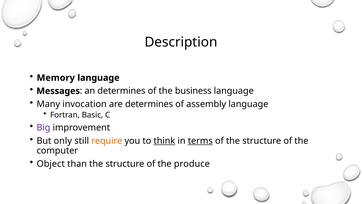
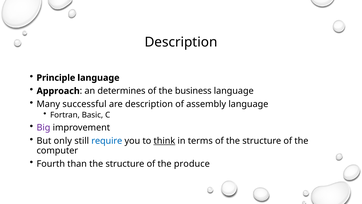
Memory: Memory -> Principle (56, 78)
Messages: Messages -> Approach (58, 91)
invocation: invocation -> successful (85, 104)
are determines: determines -> description (149, 104)
require colour: orange -> blue (107, 141)
terms underline: present -> none (200, 141)
Object: Object -> Fourth (51, 163)
